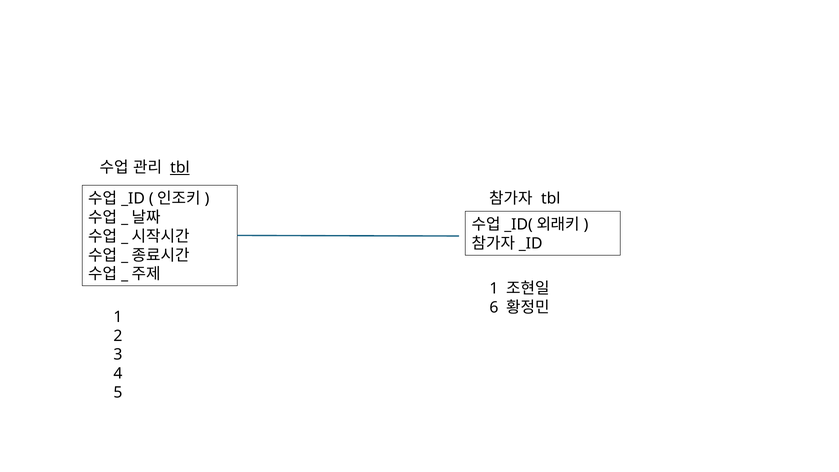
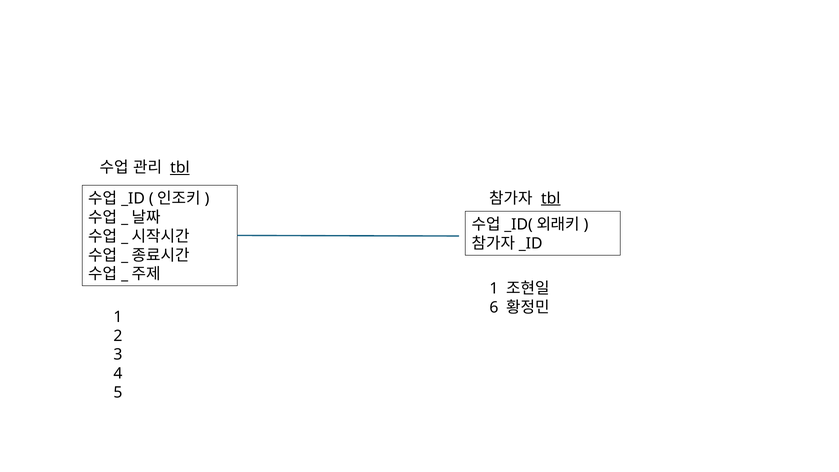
tbl underline: none -> present (551, 198)
